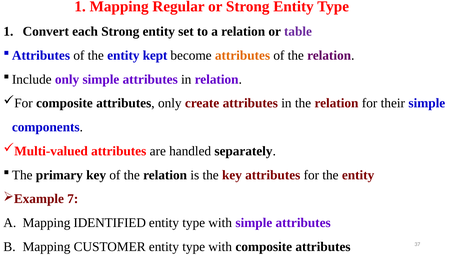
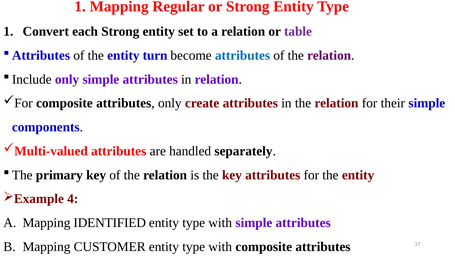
kept: kept -> turn (155, 55)
attributes colour: orange -> blue (243, 55)
7: 7 -> 4 (73, 199)
